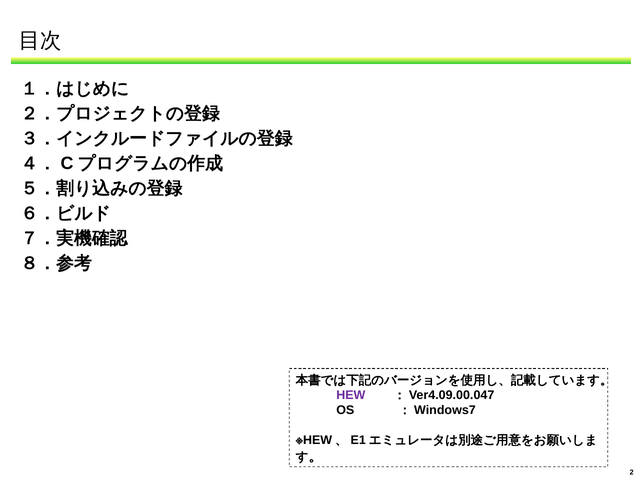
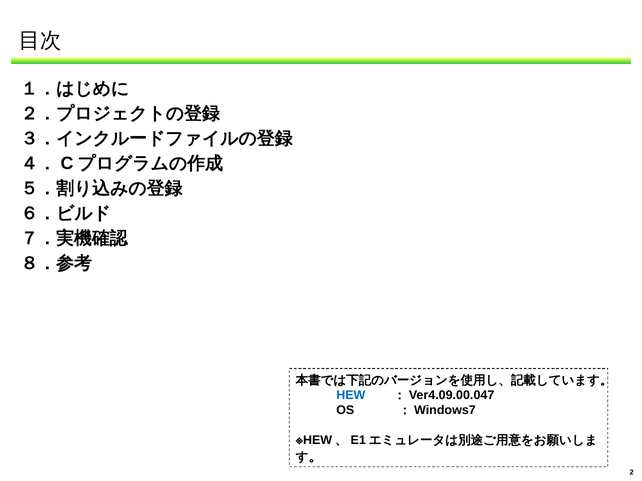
HEW colour: purple -> blue (351, 395)
